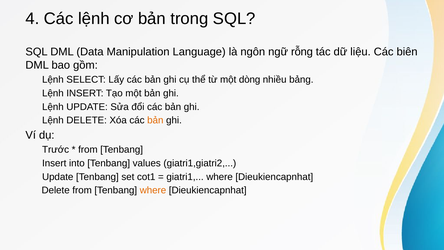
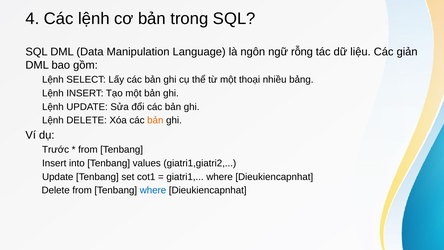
biên: biên -> giản (407, 52)
dòng: dòng -> thoại (250, 80)
where colour: orange -> blue (153, 190)
